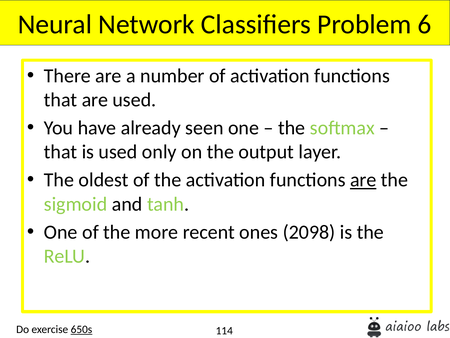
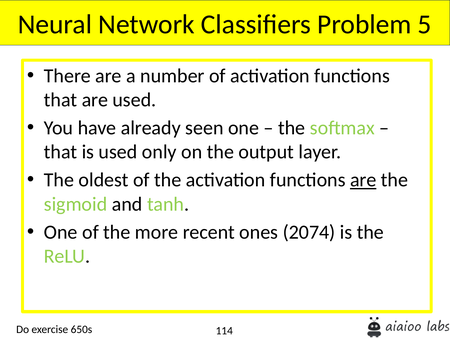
6: 6 -> 5 (425, 25)
2098: 2098 -> 2074 (309, 232)
650s underline: present -> none (81, 329)
